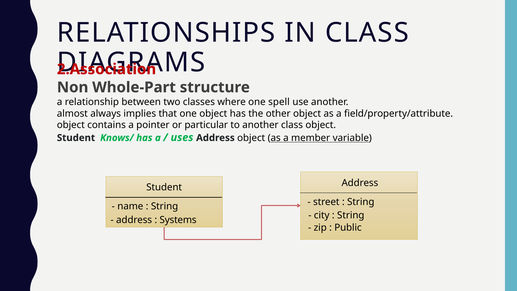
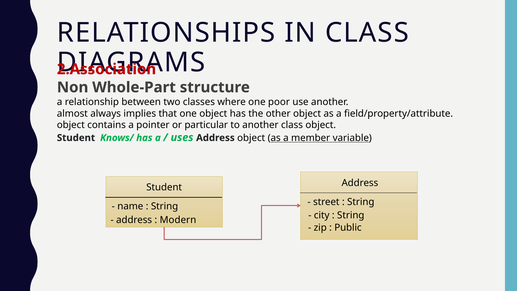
spell: spell -> poor (279, 102)
Systems: Systems -> Modern (178, 220)
